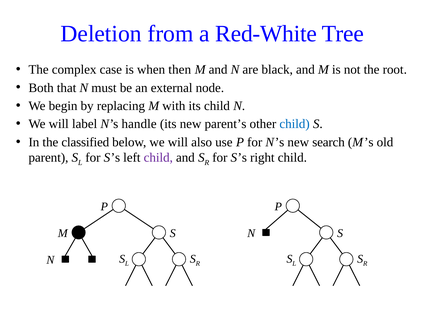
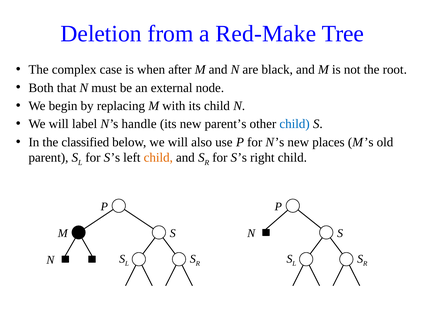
Red-White: Red-White -> Red-Make (266, 34)
then: then -> after (180, 70)
search: search -> places (328, 142)
child colour: purple -> orange (158, 158)
